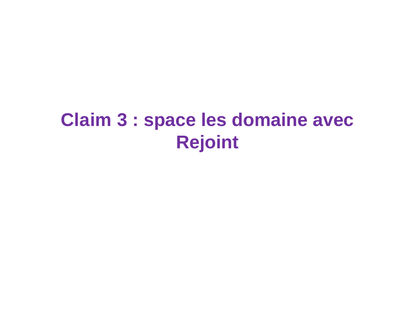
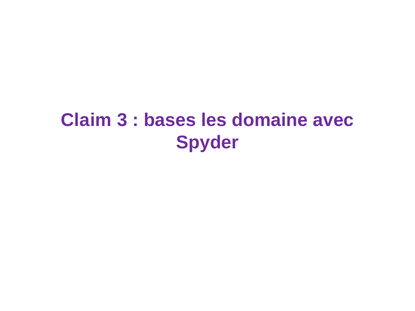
space: space -> bases (170, 120)
Rejoint: Rejoint -> Spyder (207, 142)
